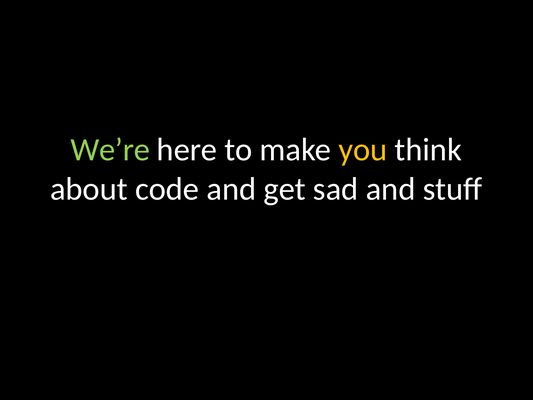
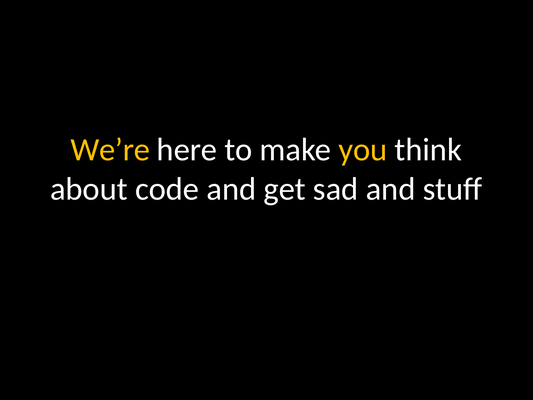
We’re colour: light green -> yellow (110, 150)
